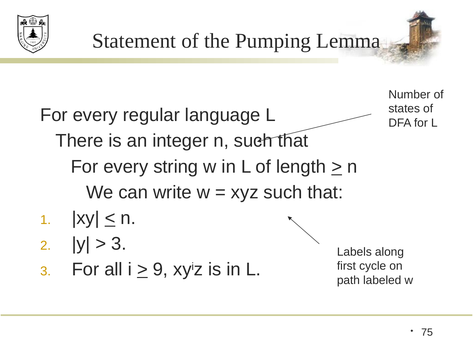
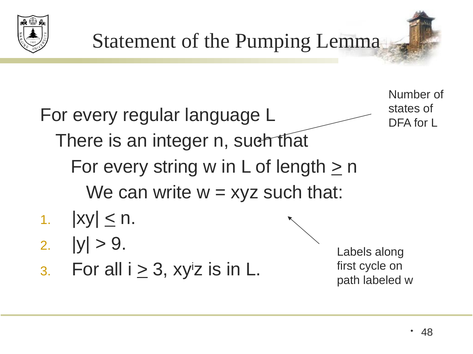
3: 3 -> 9 (119, 244)
9: 9 -> 3 (160, 270)
75: 75 -> 48 (427, 333)
